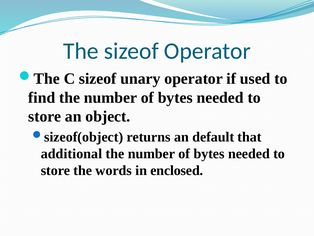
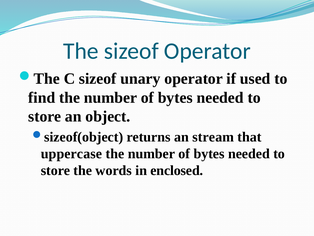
default: default -> stream (213, 137)
additional: additional -> uppercase (71, 153)
